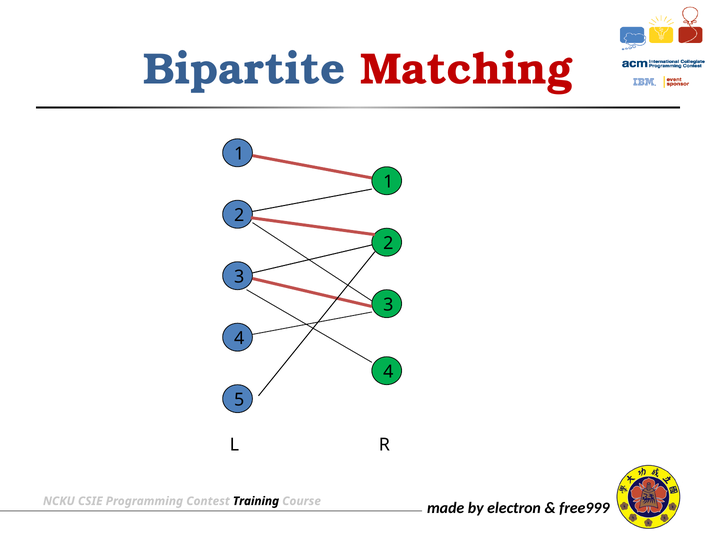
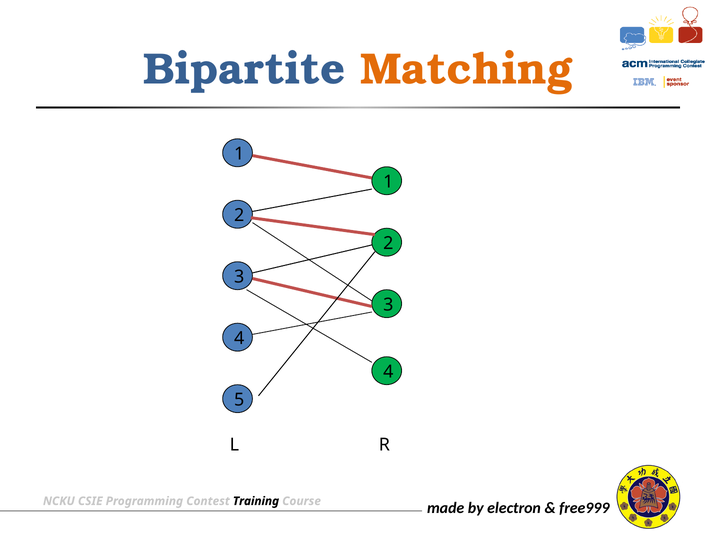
Matching colour: red -> orange (466, 69)
